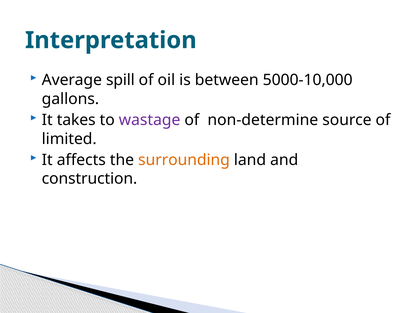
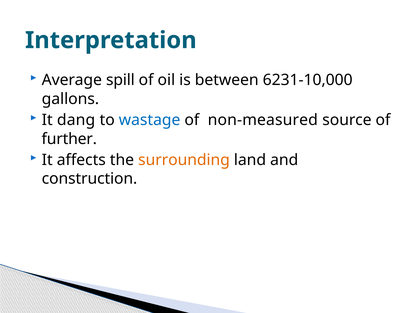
5000-10,000: 5000-10,000 -> 6231-10,000 (308, 80)
takes: takes -> dang (76, 120)
wastage colour: purple -> blue (150, 120)
non-determine: non-determine -> non-measured (263, 120)
limited: limited -> further (69, 139)
